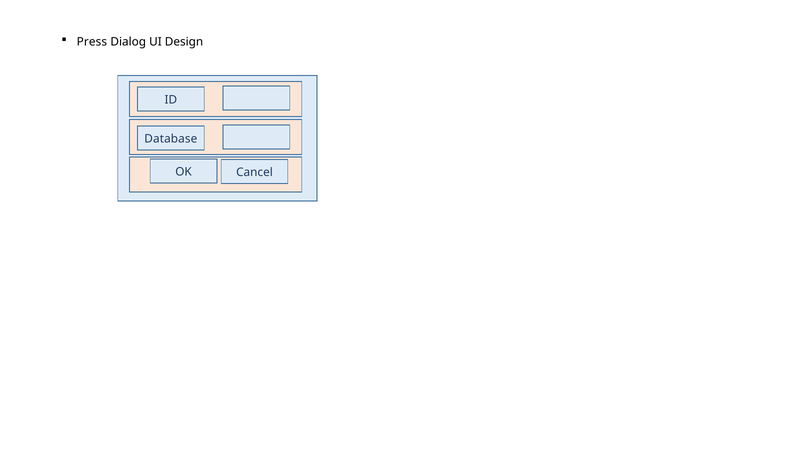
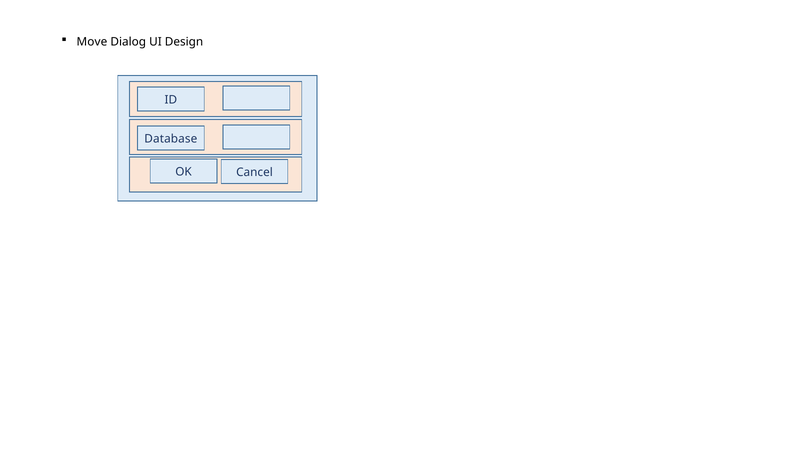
Press: Press -> Move (92, 42)
